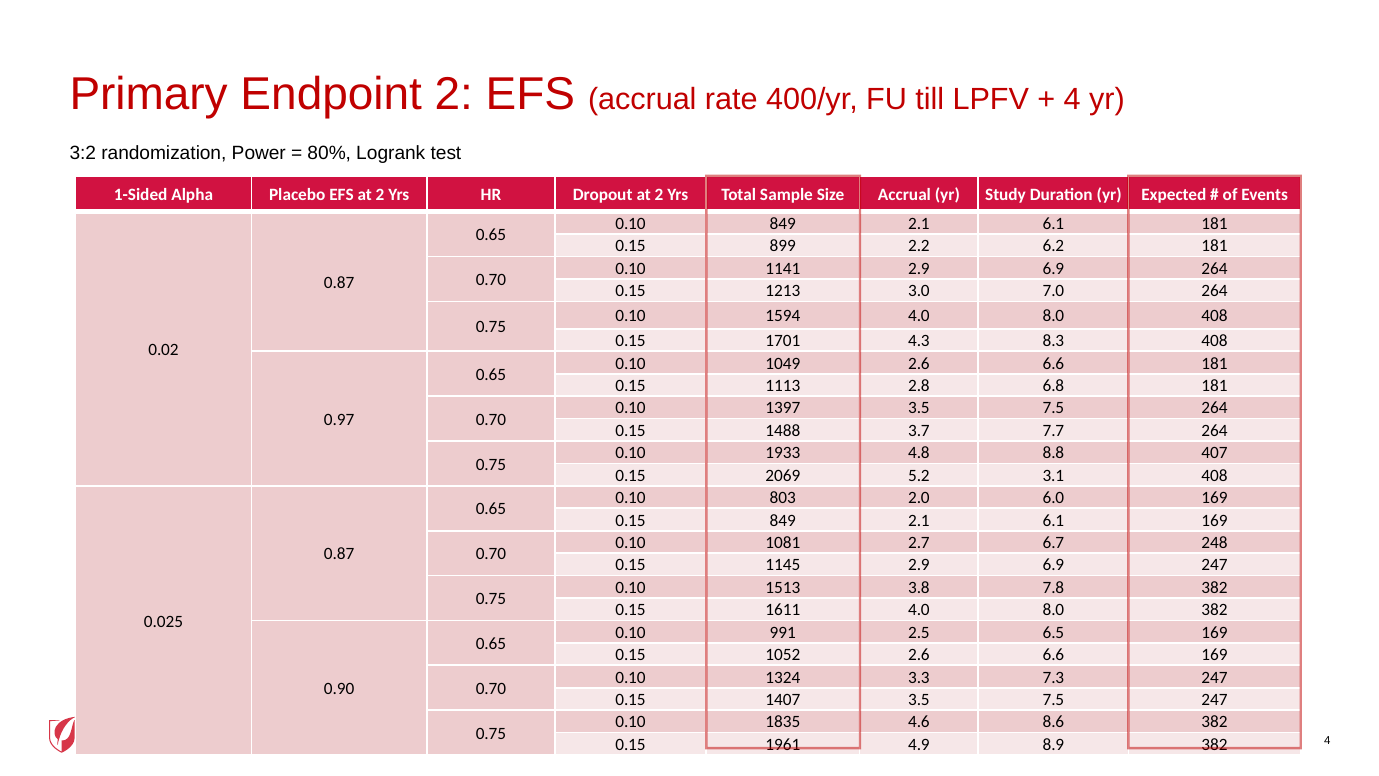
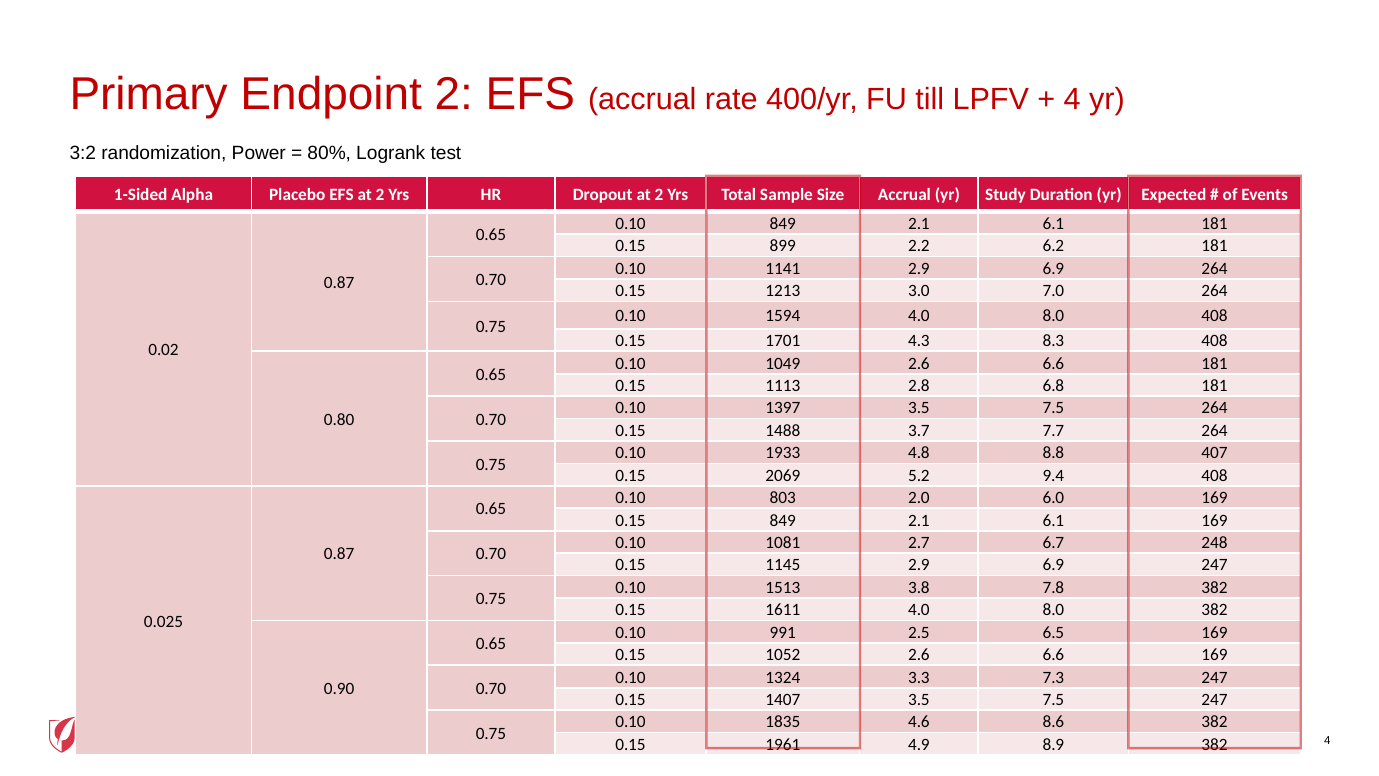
0.97: 0.97 -> 0.80 (339, 419)
3.1: 3.1 -> 9.4 (1053, 475)
